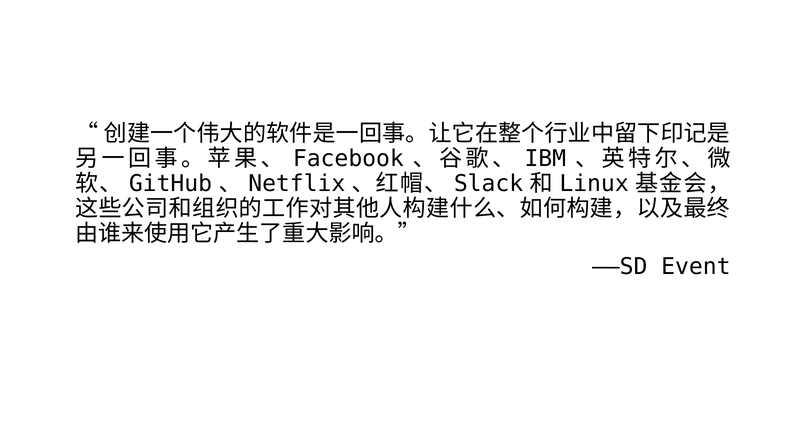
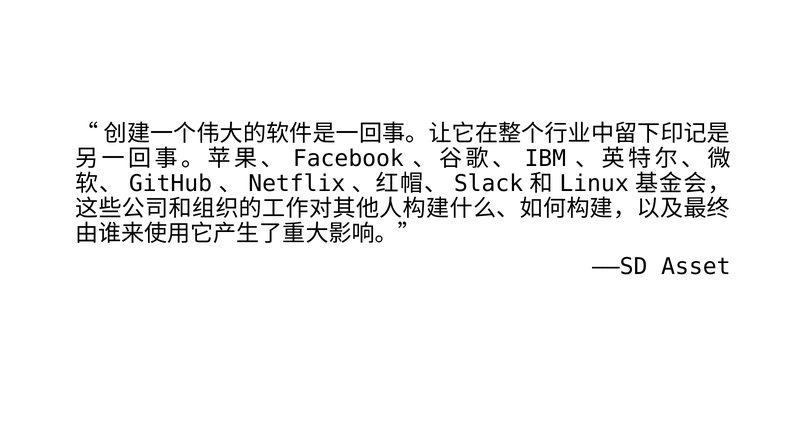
Event: Event -> Asset (696, 267)
